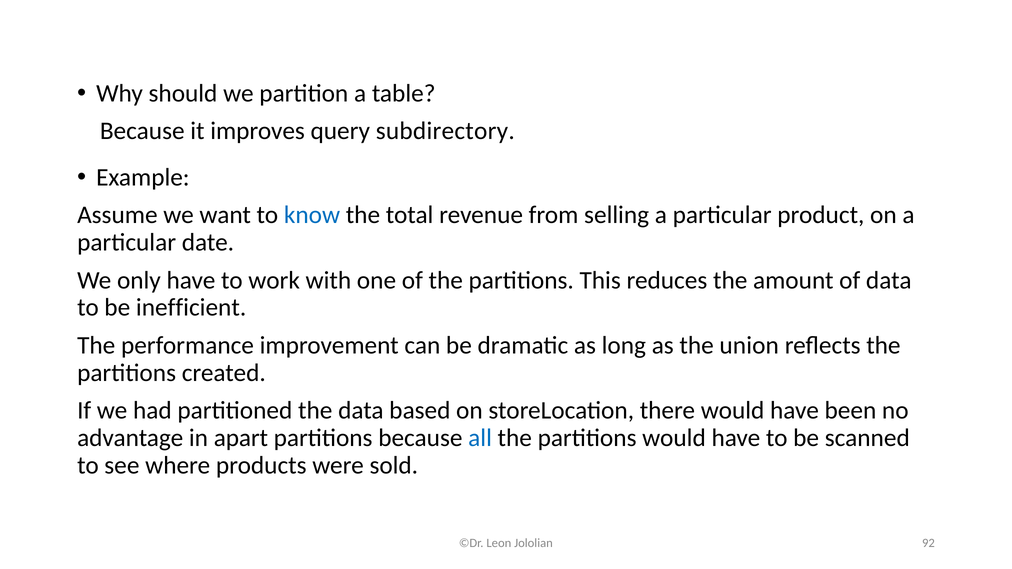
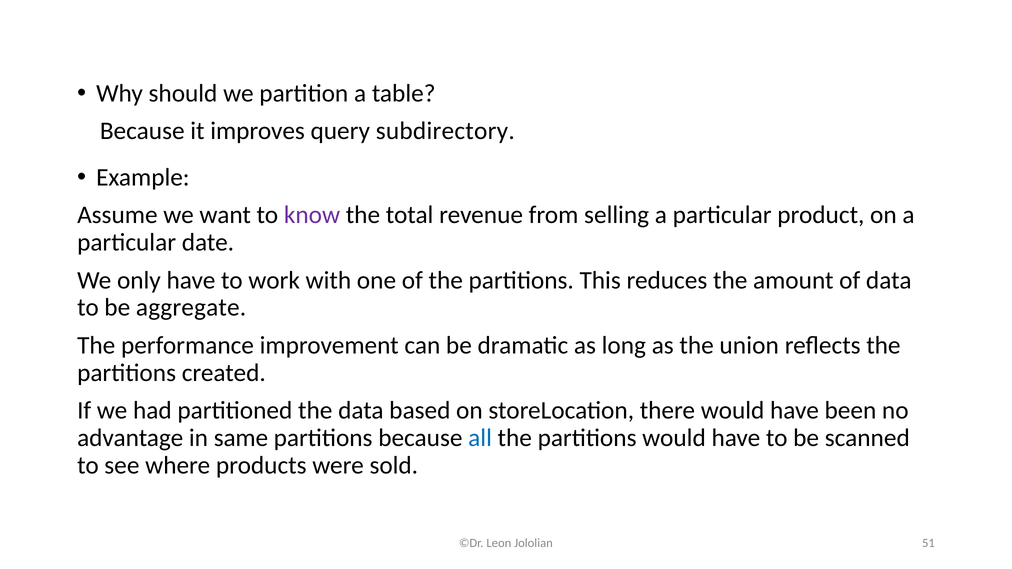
know colour: blue -> purple (312, 215)
inefficient: inefficient -> aggregate (191, 308)
apart: apart -> same (241, 438)
92: 92 -> 51 (928, 543)
